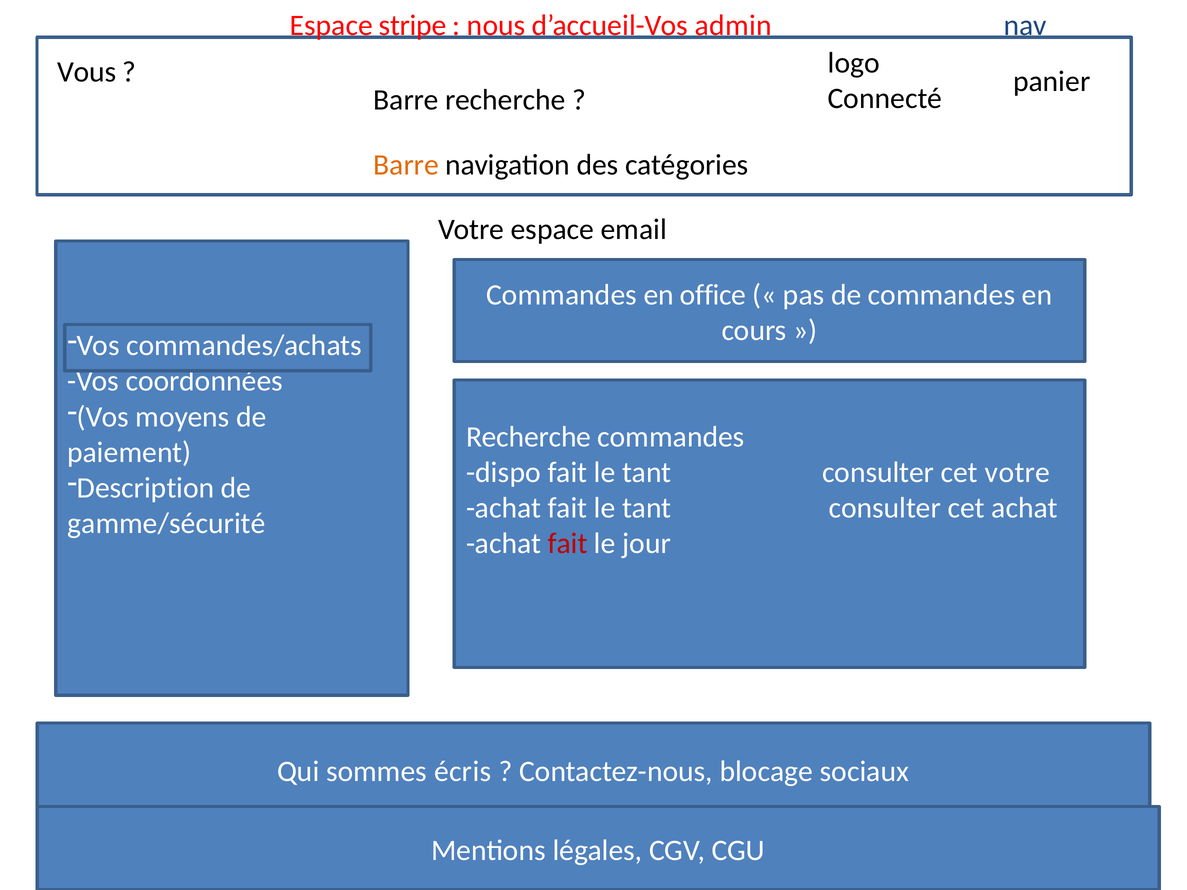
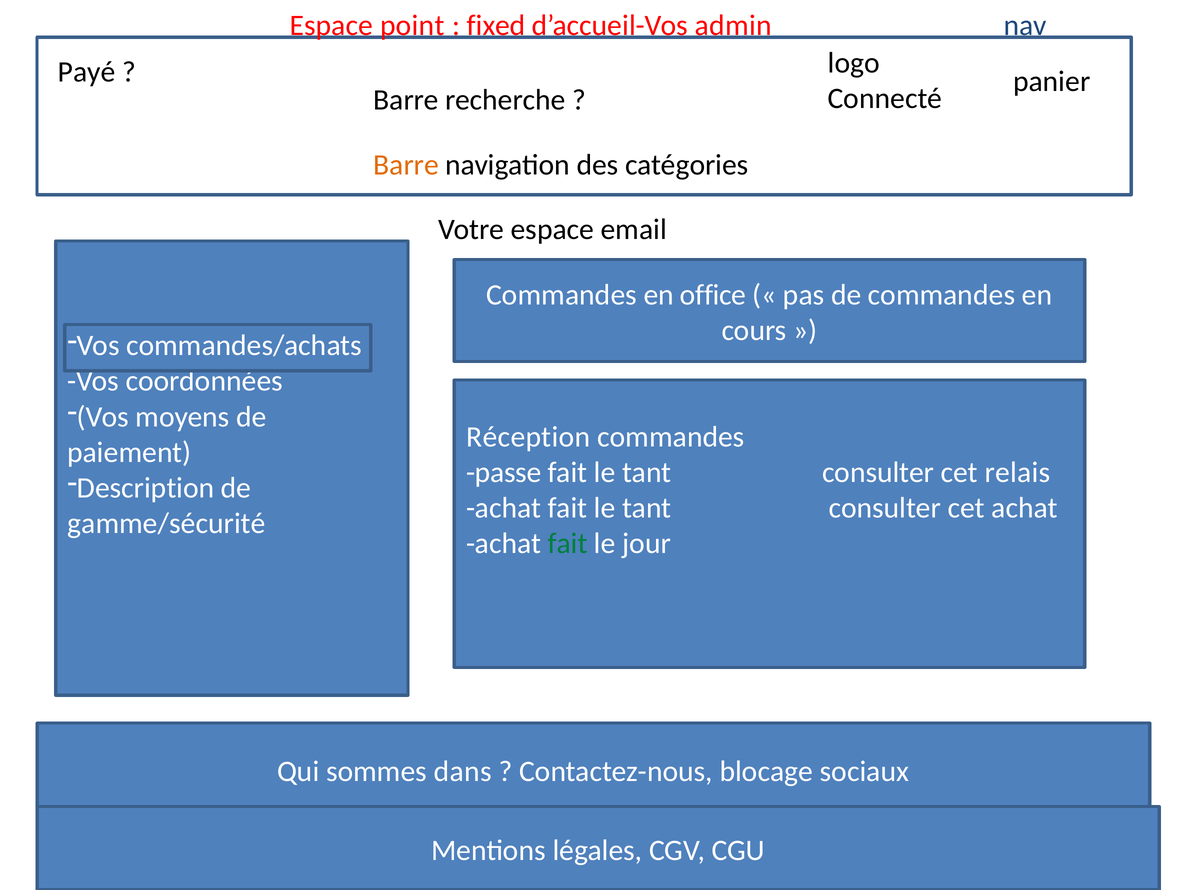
stripe: stripe -> point (412, 26)
nous: nous -> fixed (496, 26)
Vous: Vous -> Payé (87, 72)
Recherche: Recherche -> Réception (528, 437)
dispo: dispo -> passe (504, 473)
cet votre: votre -> relais (1018, 473)
fait colour: red -> green (568, 544)
écris: écris -> dans (463, 772)
